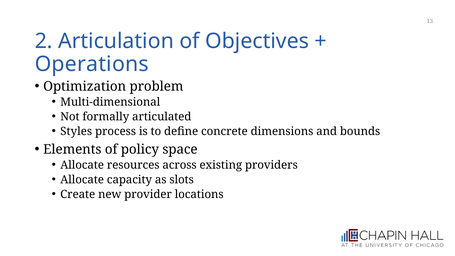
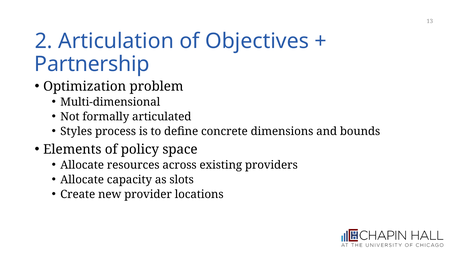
Operations: Operations -> Partnership (92, 64)
